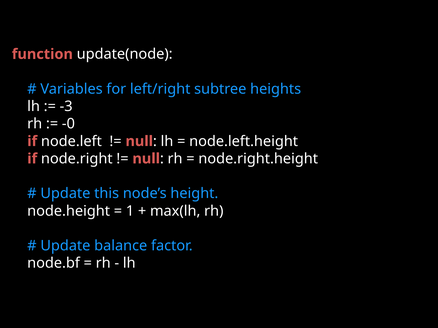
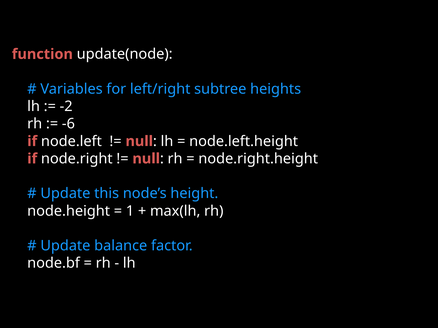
-3: -3 -> -2 (66, 107)
-0: -0 -> -6 (68, 124)
